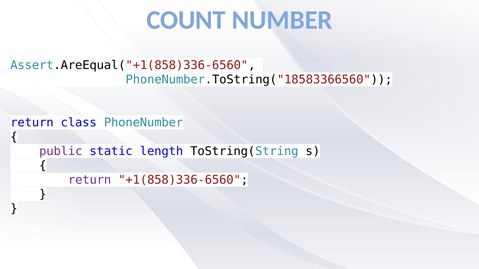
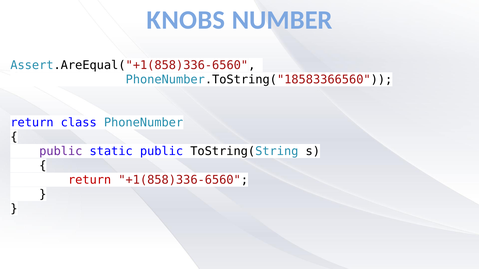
COUNT: COUNT -> KNOBS (186, 20)
static length: length -> public (162, 151)
return colour: purple -> red (90, 180)
